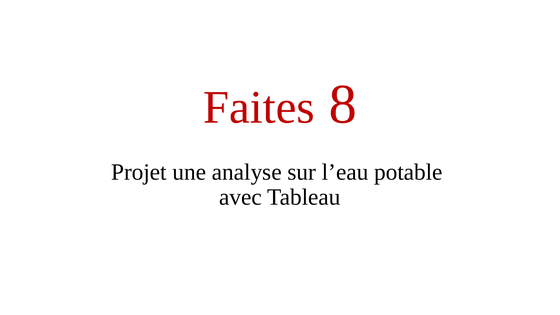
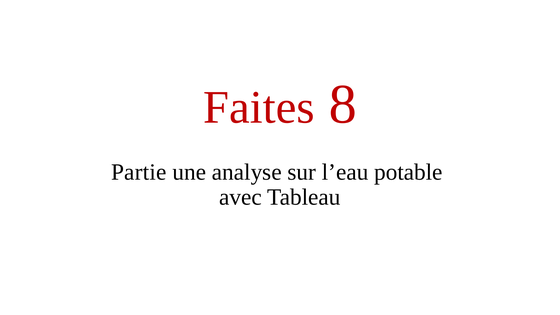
Projet: Projet -> Partie (139, 172)
